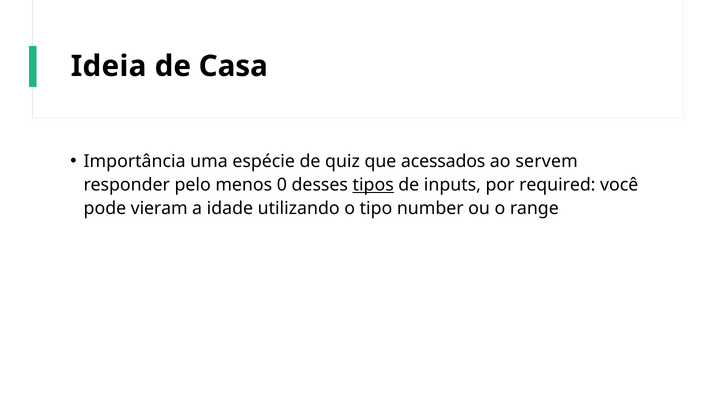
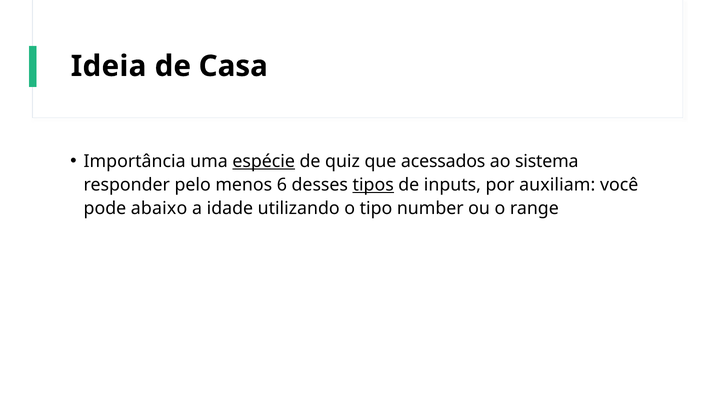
espécie underline: none -> present (264, 161)
servem: servem -> sistema (547, 161)
0: 0 -> 6 (282, 184)
required: required -> auxiliam (557, 184)
vieram: vieram -> abaixo (159, 208)
